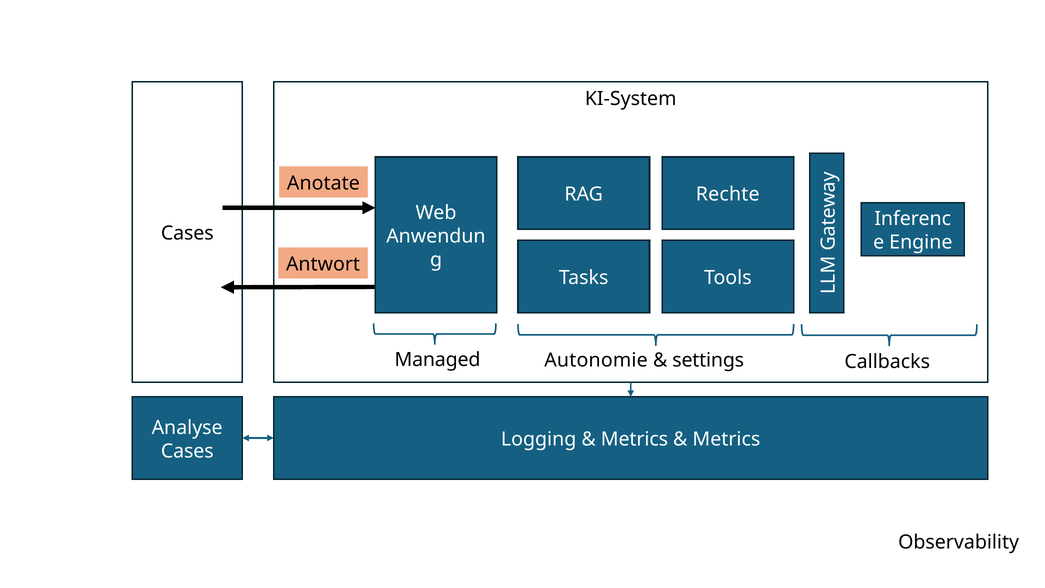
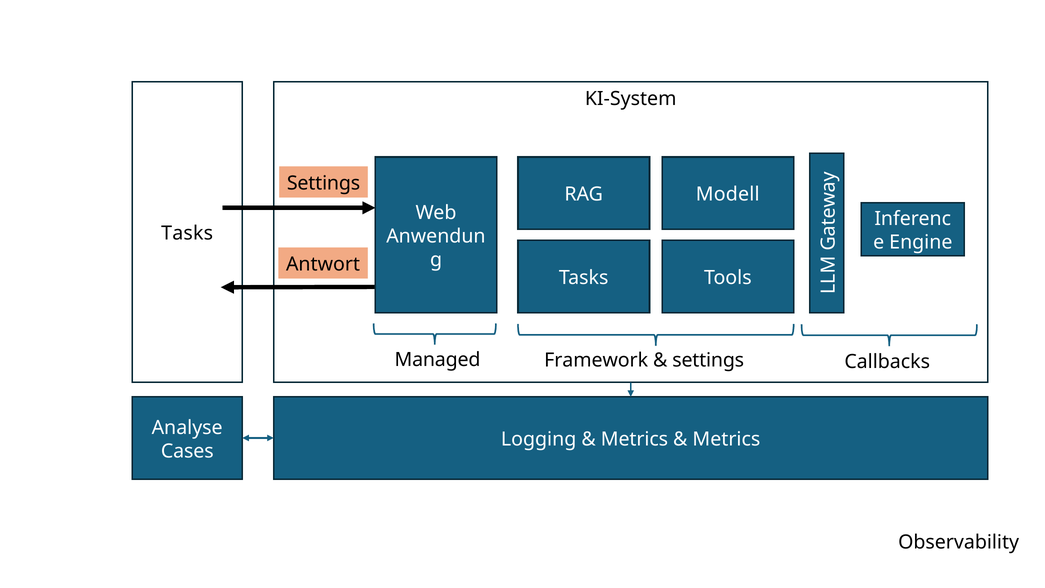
Anotate: Anotate -> Settings (324, 183)
Rechte: Rechte -> Modell (728, 194)
Cases: Cases -> Tasks (187, 233)
Autonomie: Autonomie -> Framework (596, 360)
